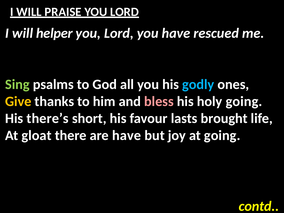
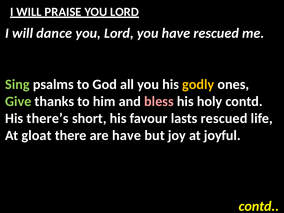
helper: helper -> dance (54, 33)
godly colour: light blue -> yellow (198, 84)
Give colour: yellow -> light green (18, 101)
holy going: going -> contd (244, 101)
lasts brought: brought -> rescued (224, 118)
at going: going -> joyful (222, 135)
